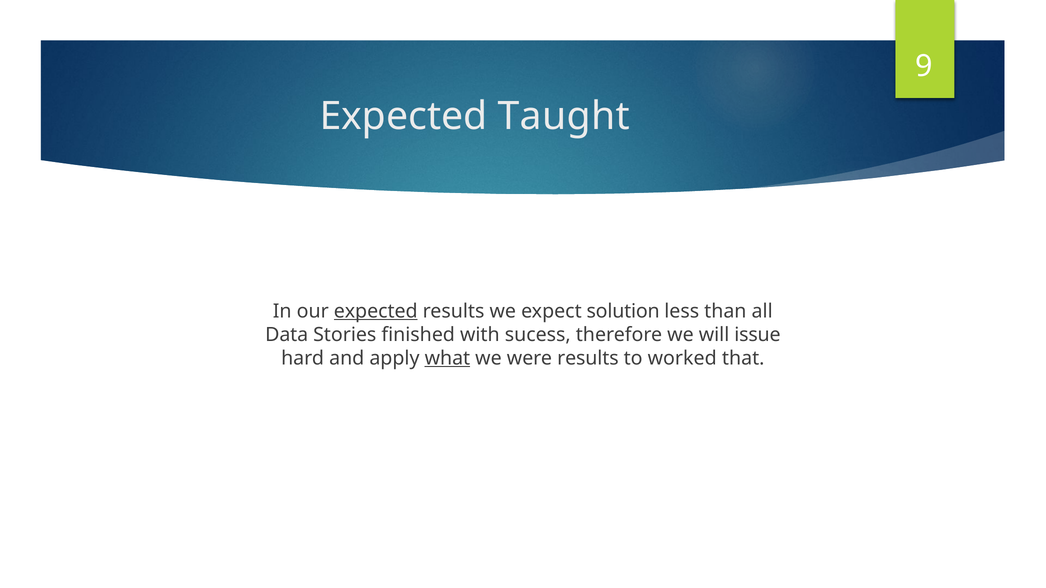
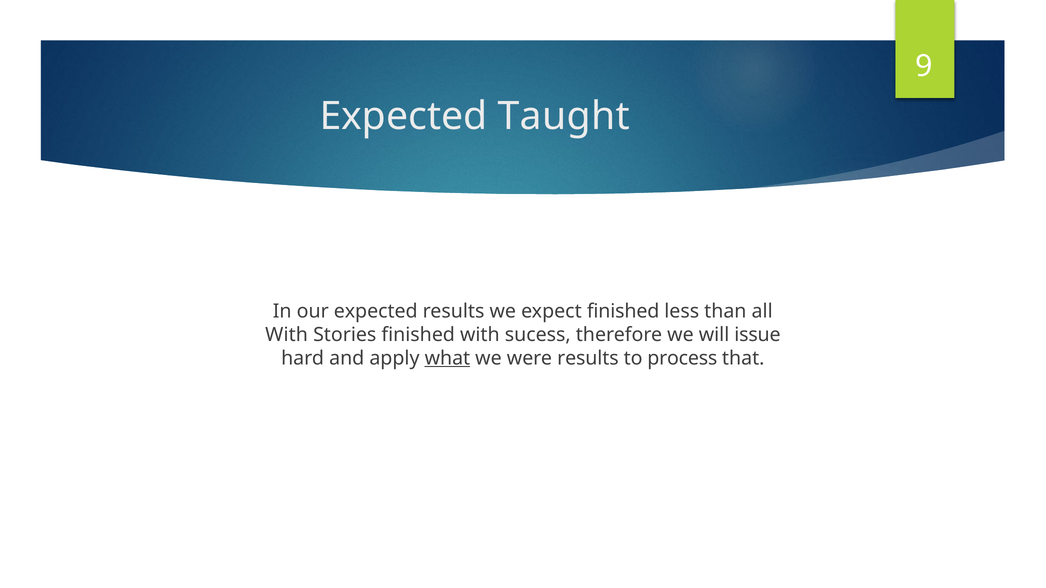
expected underline: present -> none (376, 311)
expect solution: solution -> finished (623, 311)
Data: Data -> With (287, 335)
worked: worked -> process (682, 358)
